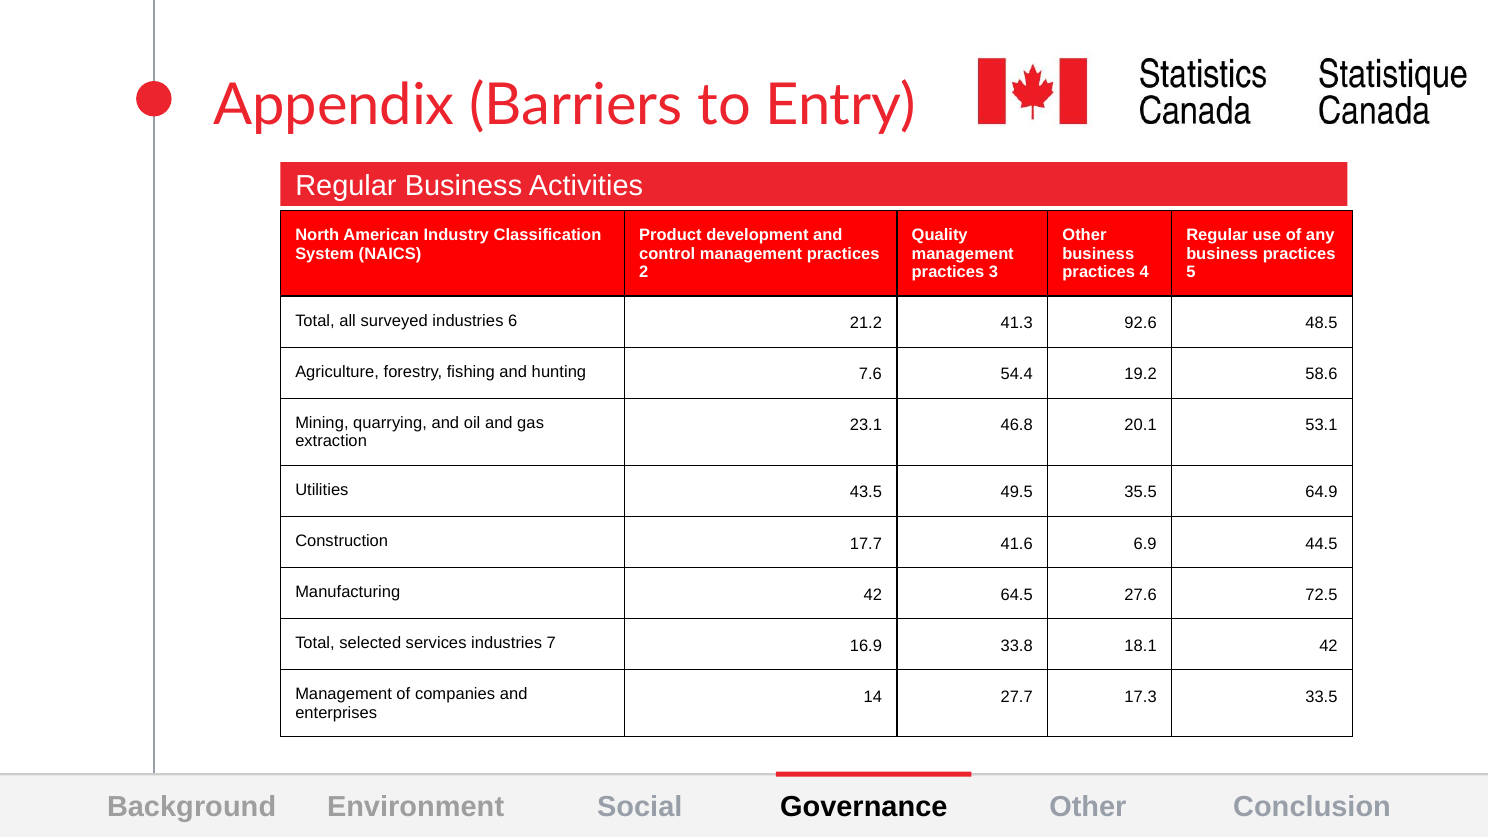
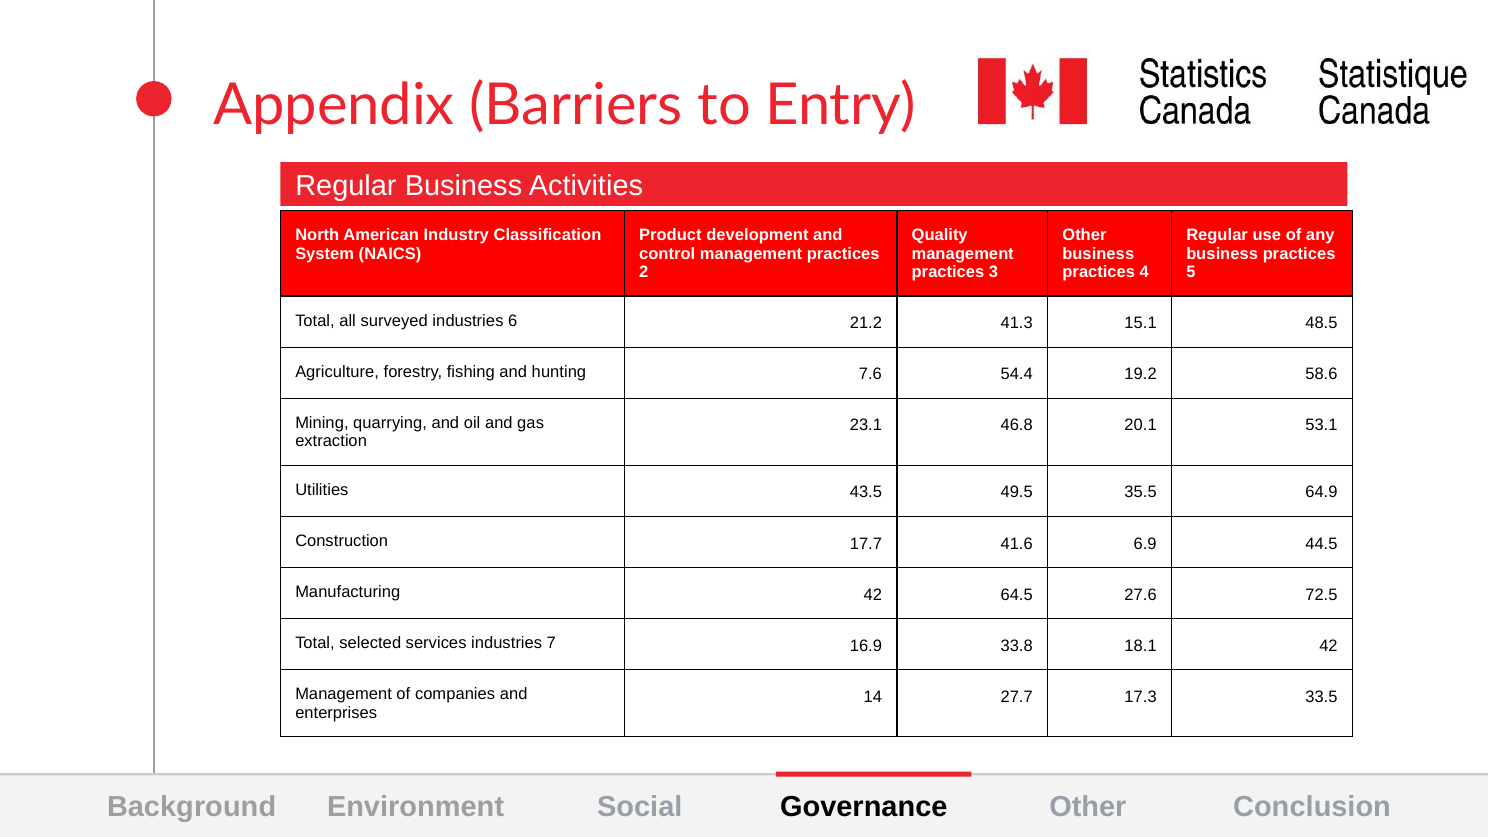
92.6: 92.6 -> 15.1 (1141, 323)
